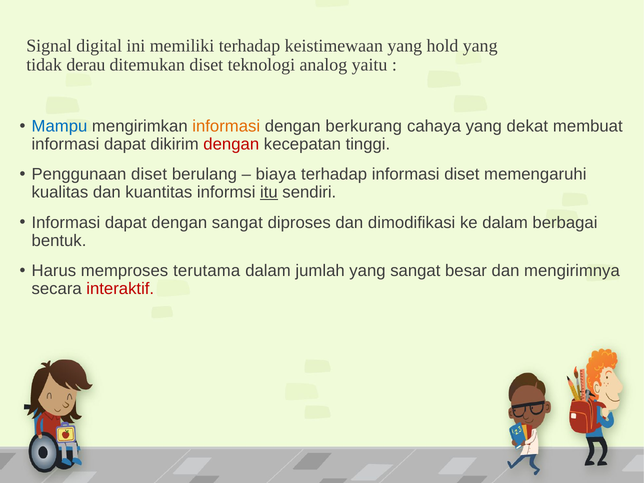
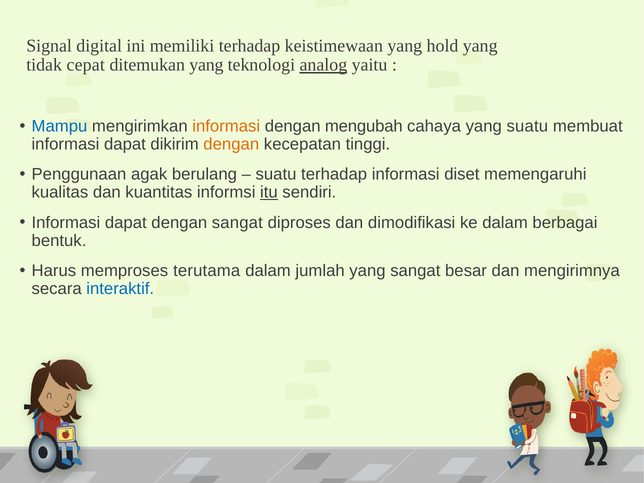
derau: derau -> cepat (86, 65)
ditemukan diset: diset -> yang (206, 65)
analog underline: none -> present (323, 65)
berkurang: berkurang -> mengubah (364, 126)
yang dekat: dekat -> suatu (527, 126)
dengan colour: red -> orange (231, 144)
Penggunaan diset: diset -> agak (149, 174)
biaya: biaya -> suatu (276, 174)
interaktif colour: red -> blue (120, 289)
